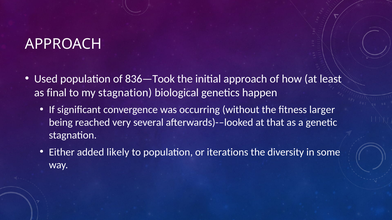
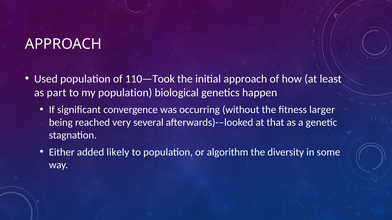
836—Took: 836—Took -> 110—Took (150, 79)
final: final -> part (57, 93)
my stagnation: stagnation -> population (125, 93)
iterations: iterations -> algorithm (228, 152)
